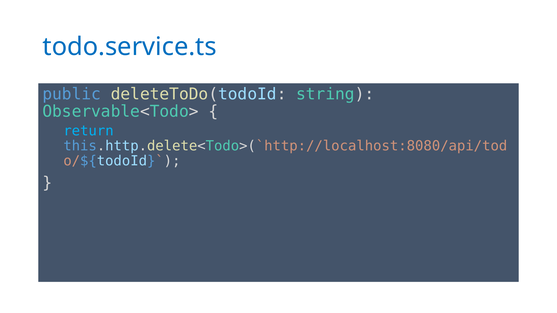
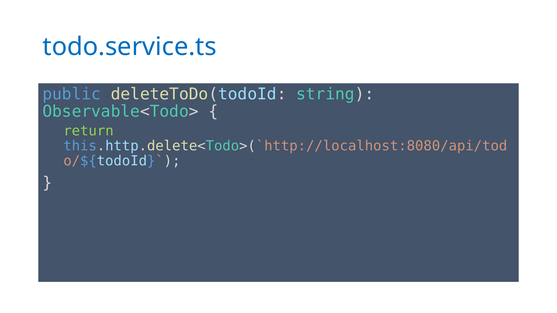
return colour: light blue -> light green (88, 131)
